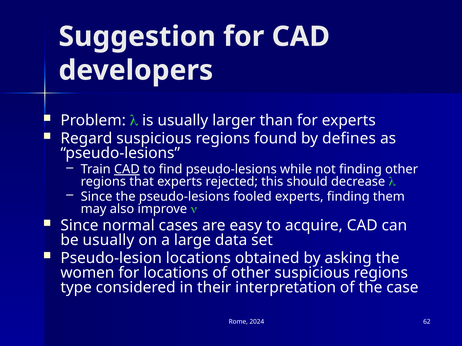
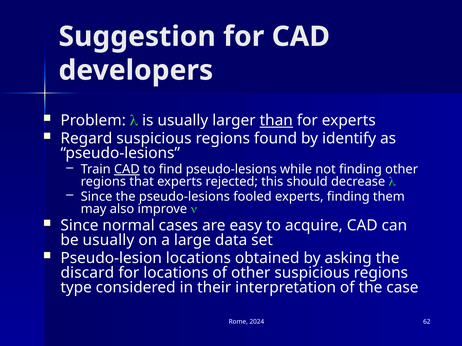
than underline: none -> present (276, 121)
defines: defines -> identify (349, 139)
women: women -> discard (87, 273)
